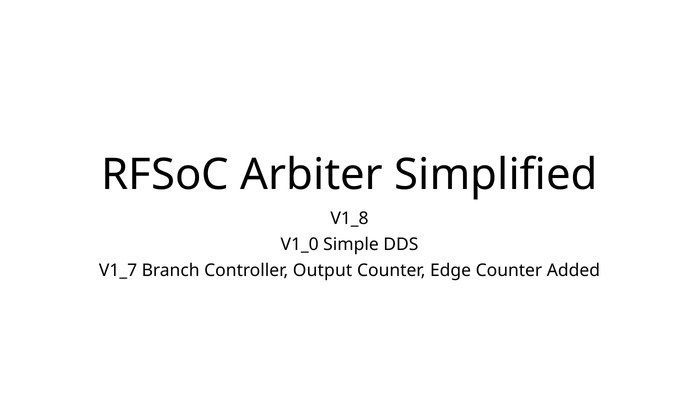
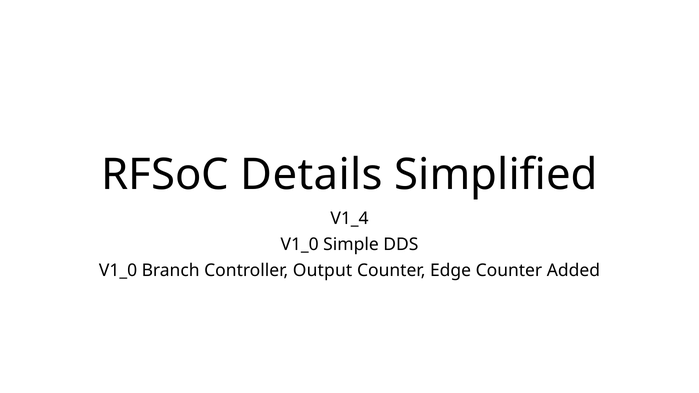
Arbiter: Arbiter -> Details (312, 175)
V1_8: V1_8 -> V1_4 (350, 218)
V1_7: V1_7 -> V1_0 (118, 271)
